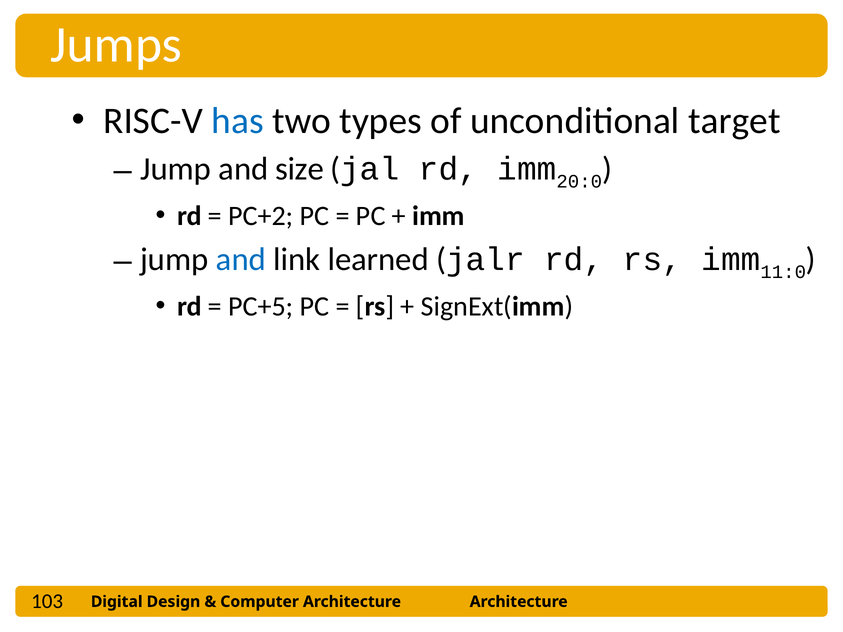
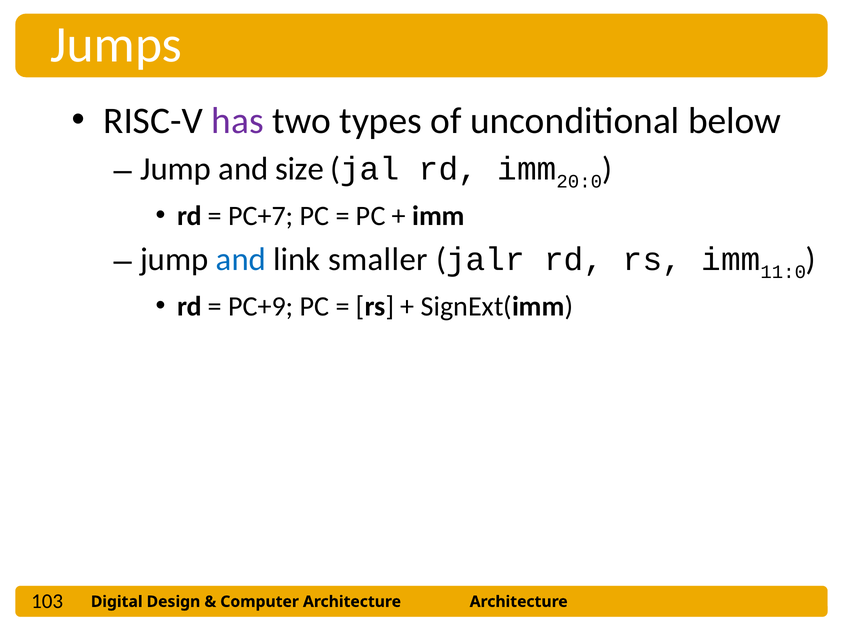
has colour: blue -> purple (238, 121)
target: target -> below (734, 121)
PC+2: PC+2 -> PC+7 (261, 216)
learned: learned -> smaller (378, 260)
PC+5: PC+5 -> PC+9 (261, 307)
